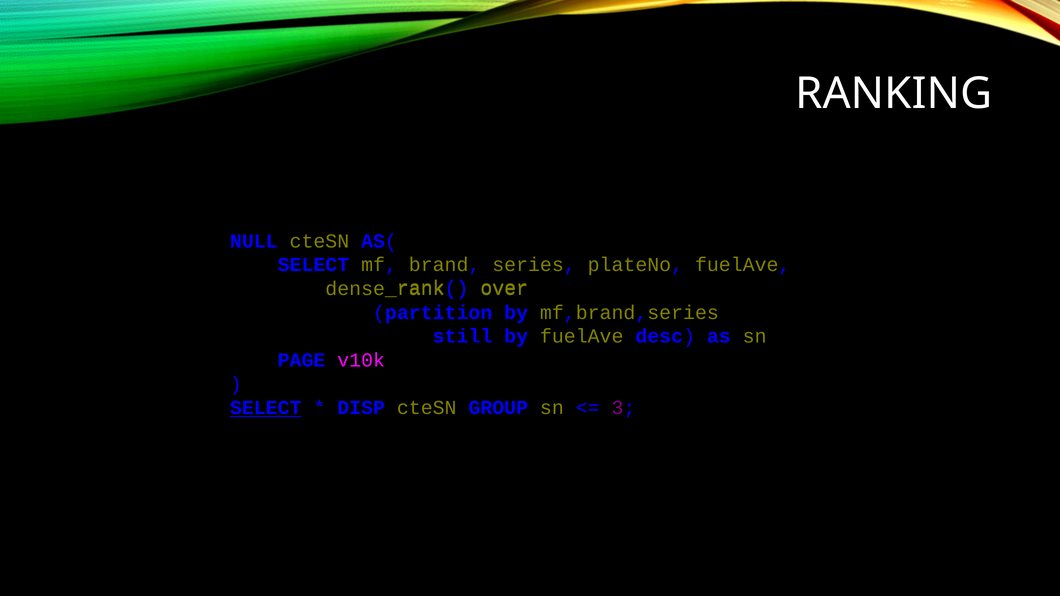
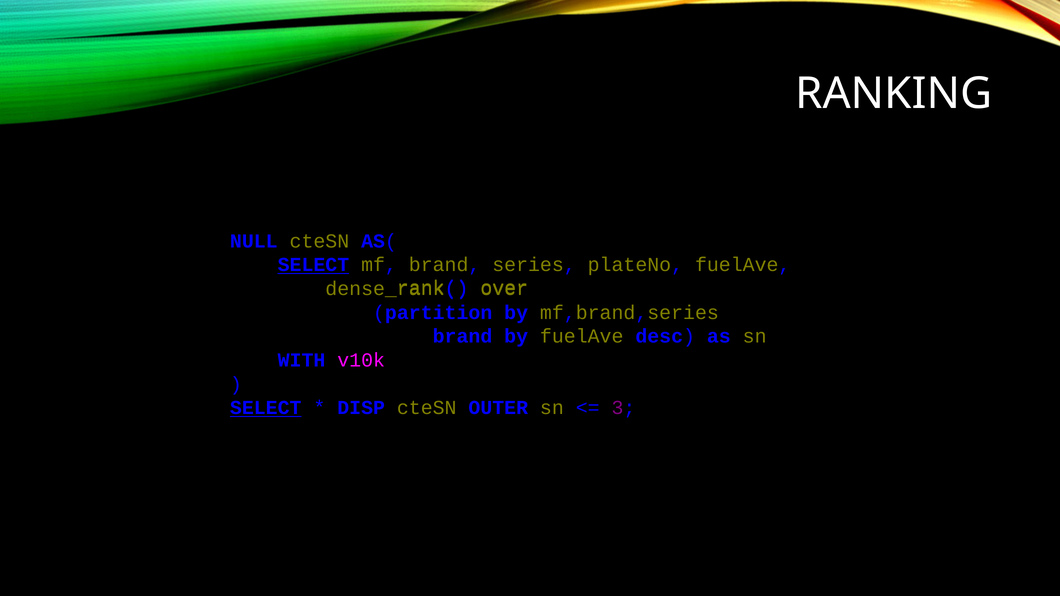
SELECT underline: none -> present (313, 265)
still: still -> brand (462, 337)
PAGE: PAGE -> WITH (302, 360)
GROUP: GROUP -> OUTER (498, 408)
